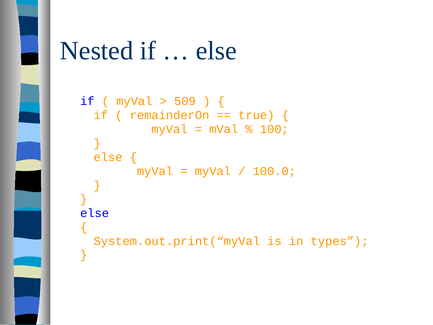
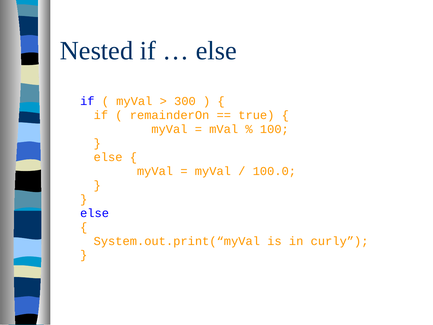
509: 509 -> 300 (185, 101)
types: types -> curly (340, 241)
